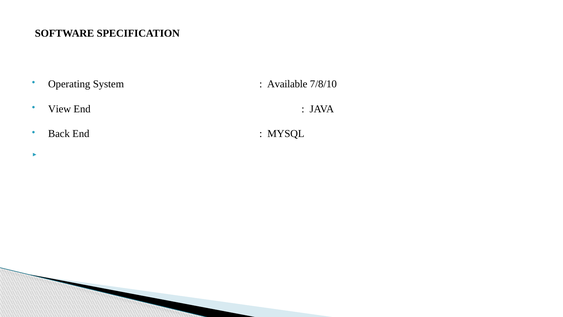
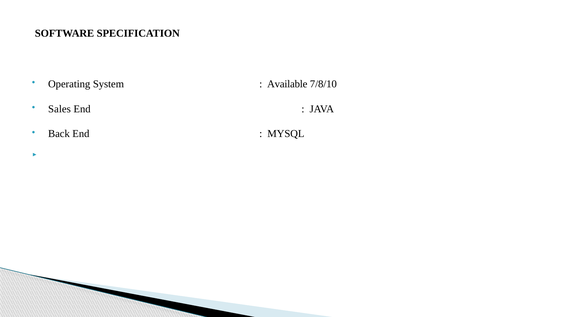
View: View -> Sales (60, 109)
